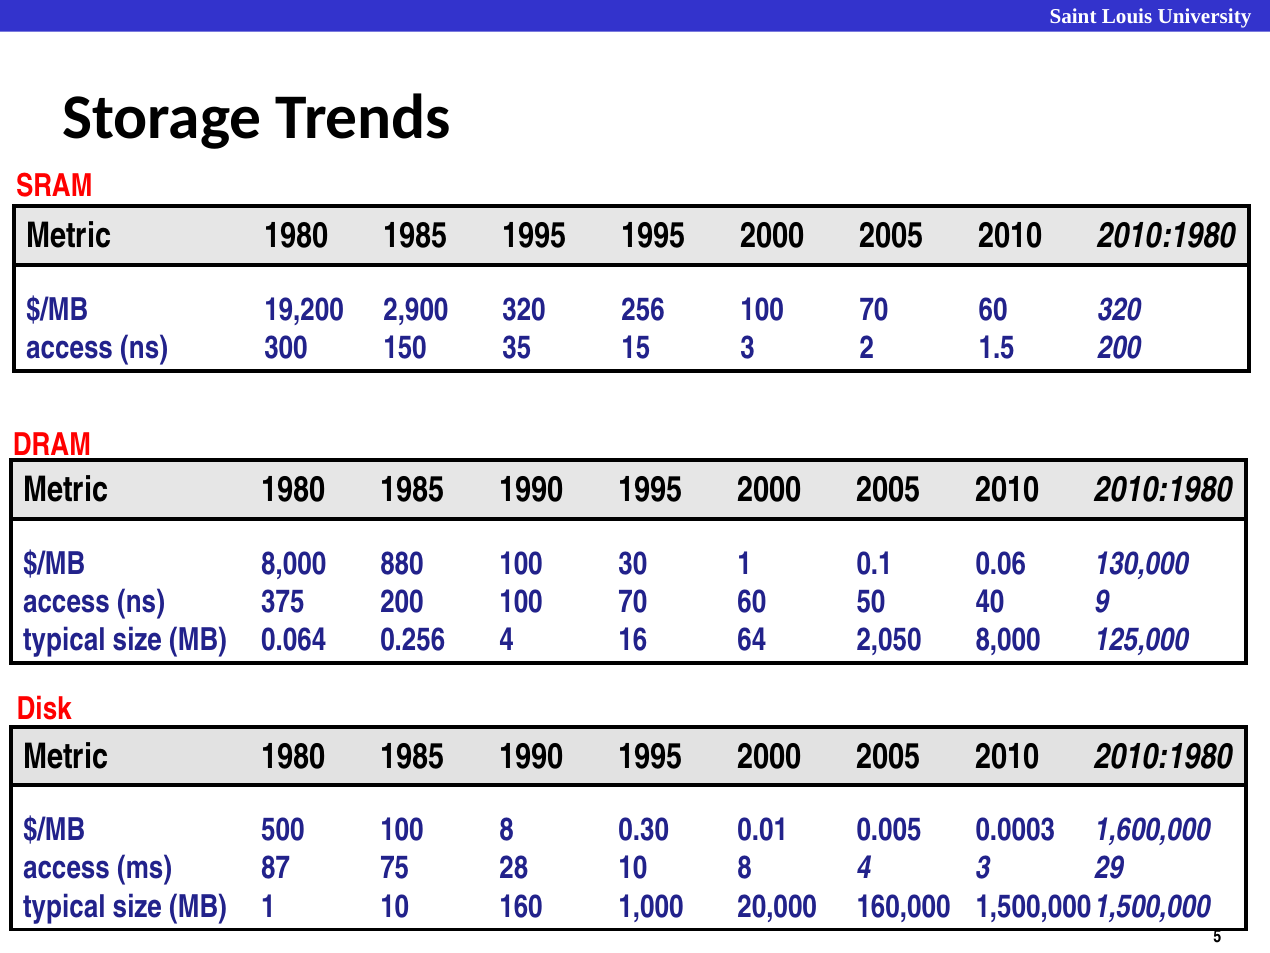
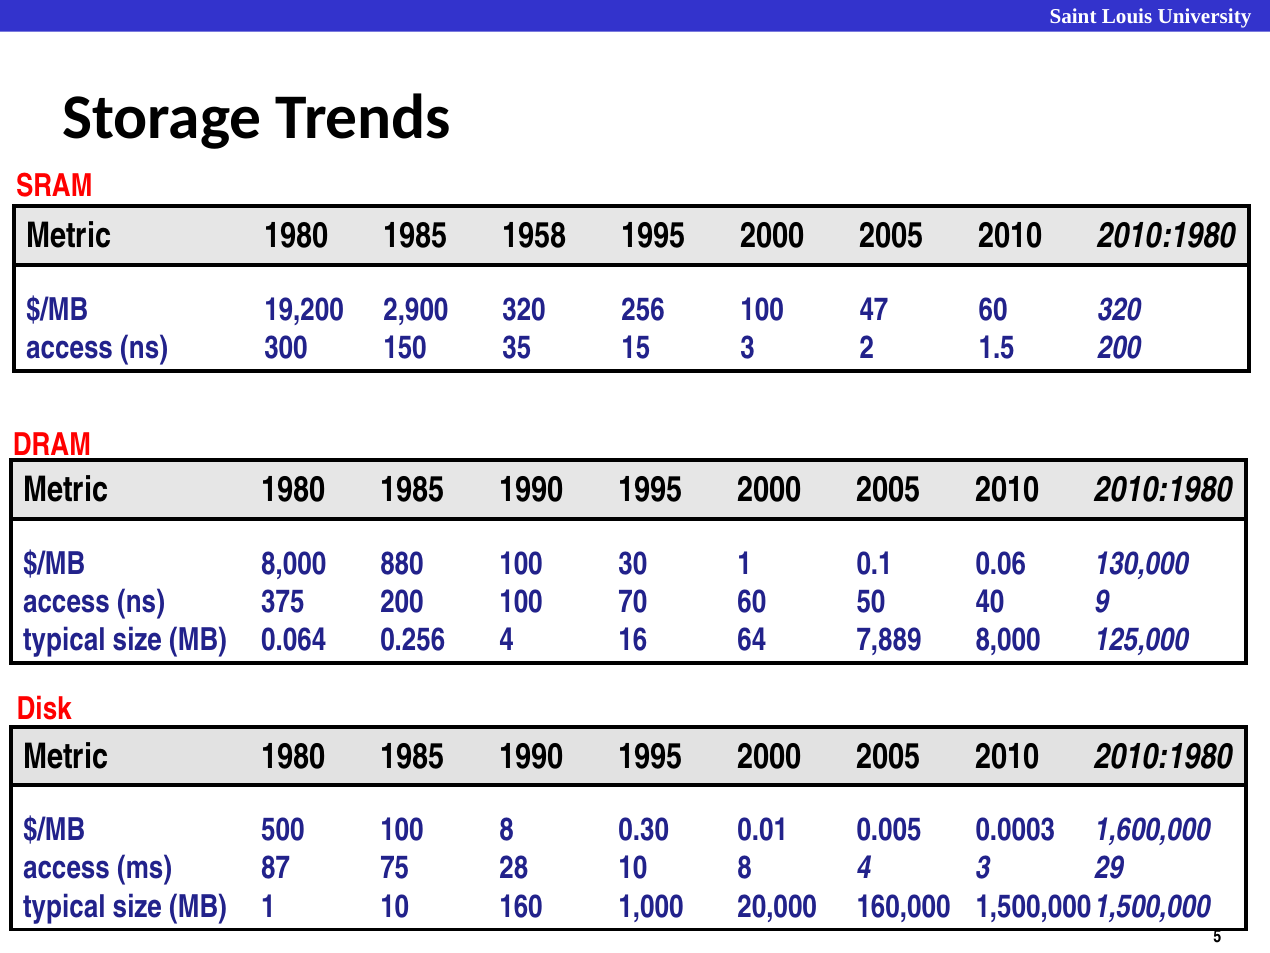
1985 1995: 1995 -> 1958 (535, 236)
256 100 70: 70 -> 47 (874, 310)
2,050: 2,050 -> 7,889 (889, 640)
